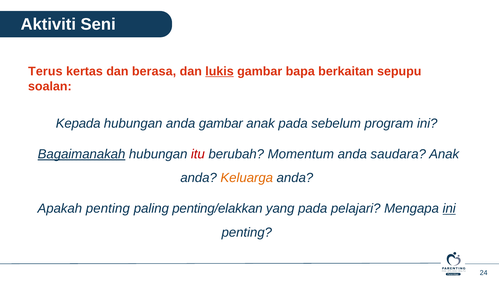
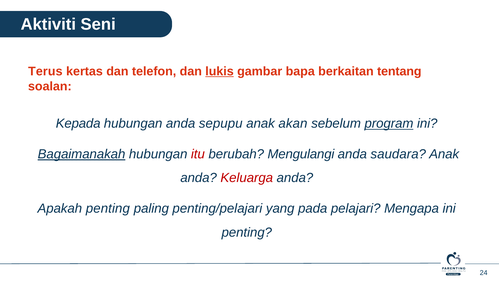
berasa: berasa -> telefon (154, 71)
sepupu: sepupu -> tentang (399, 71)
anda gambar: gambar -> sepupu (221, 123)
anak pada: pada -> akan (293, 123)
program underline: none -> present (389, 123)
Momentum: Momentum -> Mengulangi (301, 154)
Keluarga colour: orange -> red (247, 178)
penting/elakkan: penting/elakkan -> penting/pelajari (217, 208)
ini underline: present -> none (449, 208)
